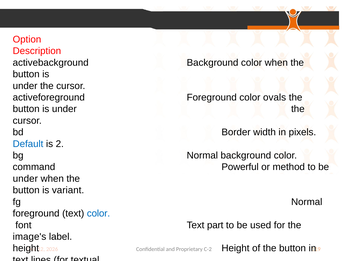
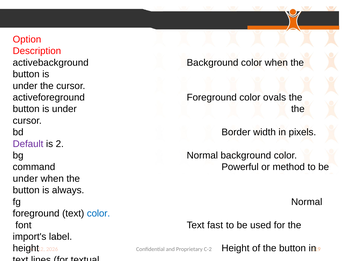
Default colour: blue -> purple (28, 144)
variant: variant -> always (68, 190)
part: part -> fast (215, 225)
image's: image's -> import's (30, 237)
